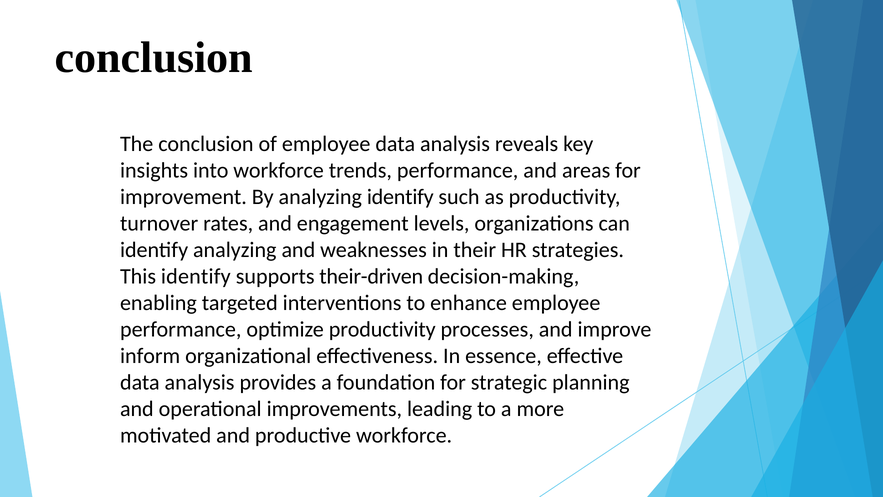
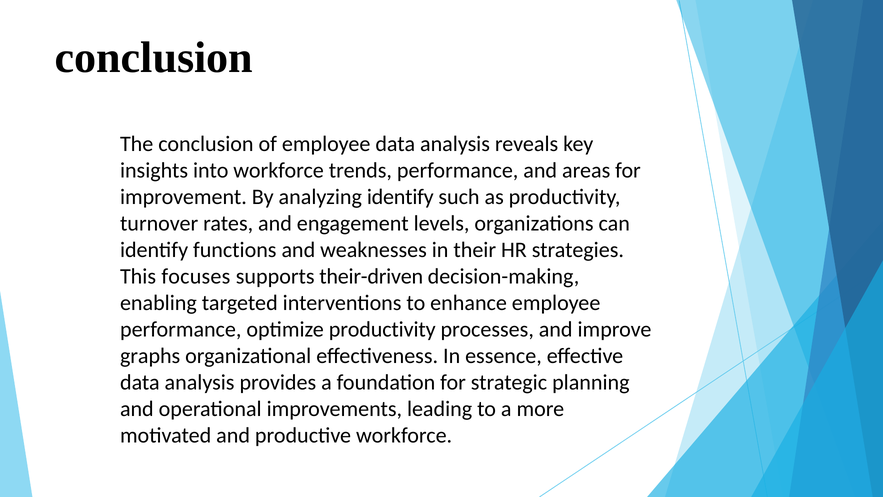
identify analyzing: analyzing -> functions (235, 250)
This identify: identify -> focuses (196, 276)
inform: inform -> graphs (150, 356)
